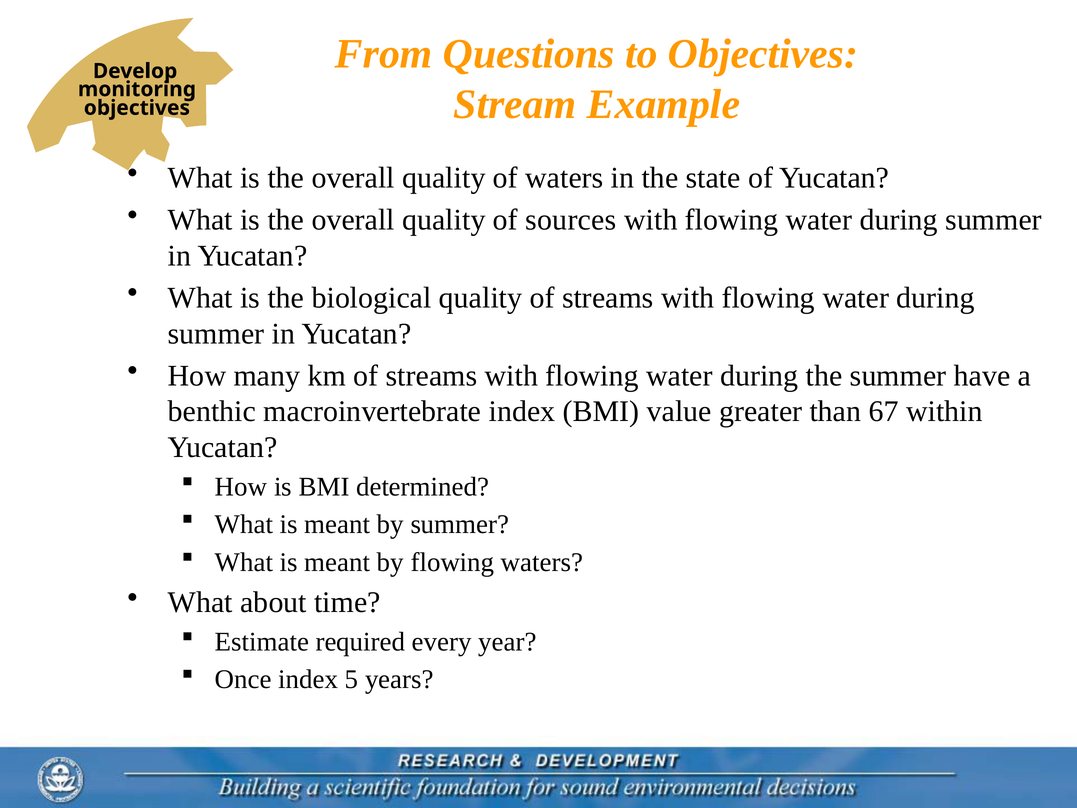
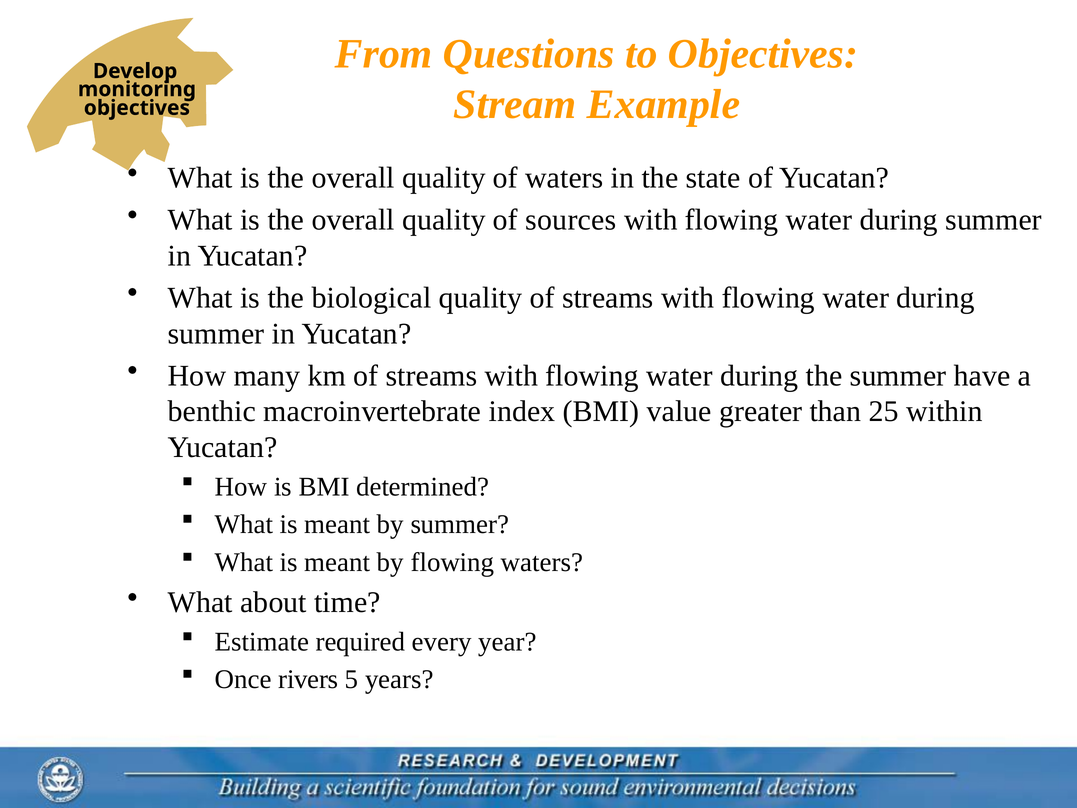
67: 67 -> 25 (884, 411)
Once index: index -> rivers (308, 679)
